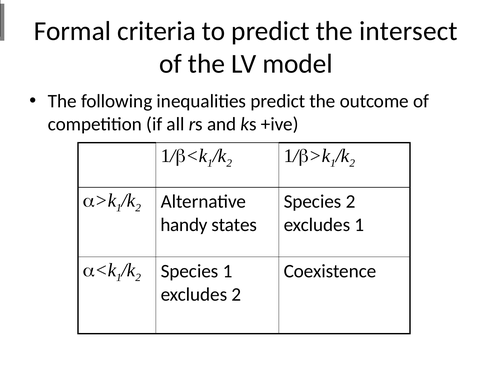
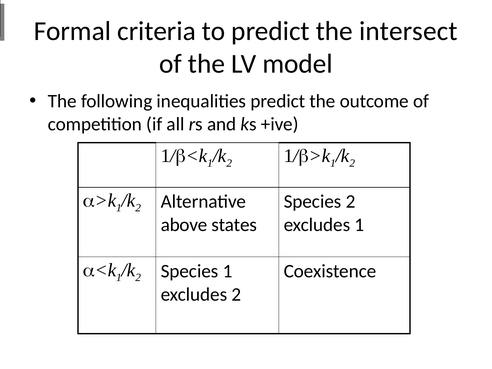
handy: handy -> above (184, 225)
